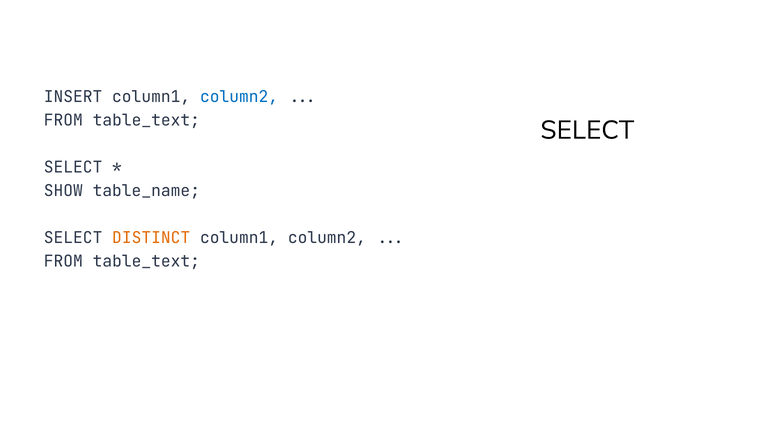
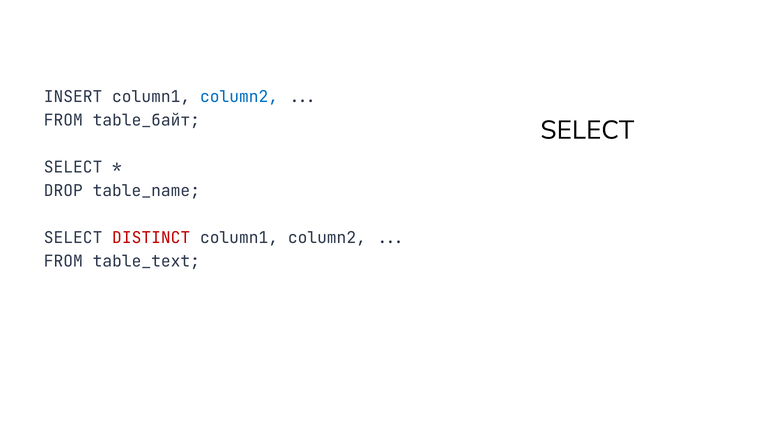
table_text: table_text -> table_байт (146, 120)
SHOW: SHOW -> DROP (63, 191)
DISTINCT colour: orange -> red (151, 238)
